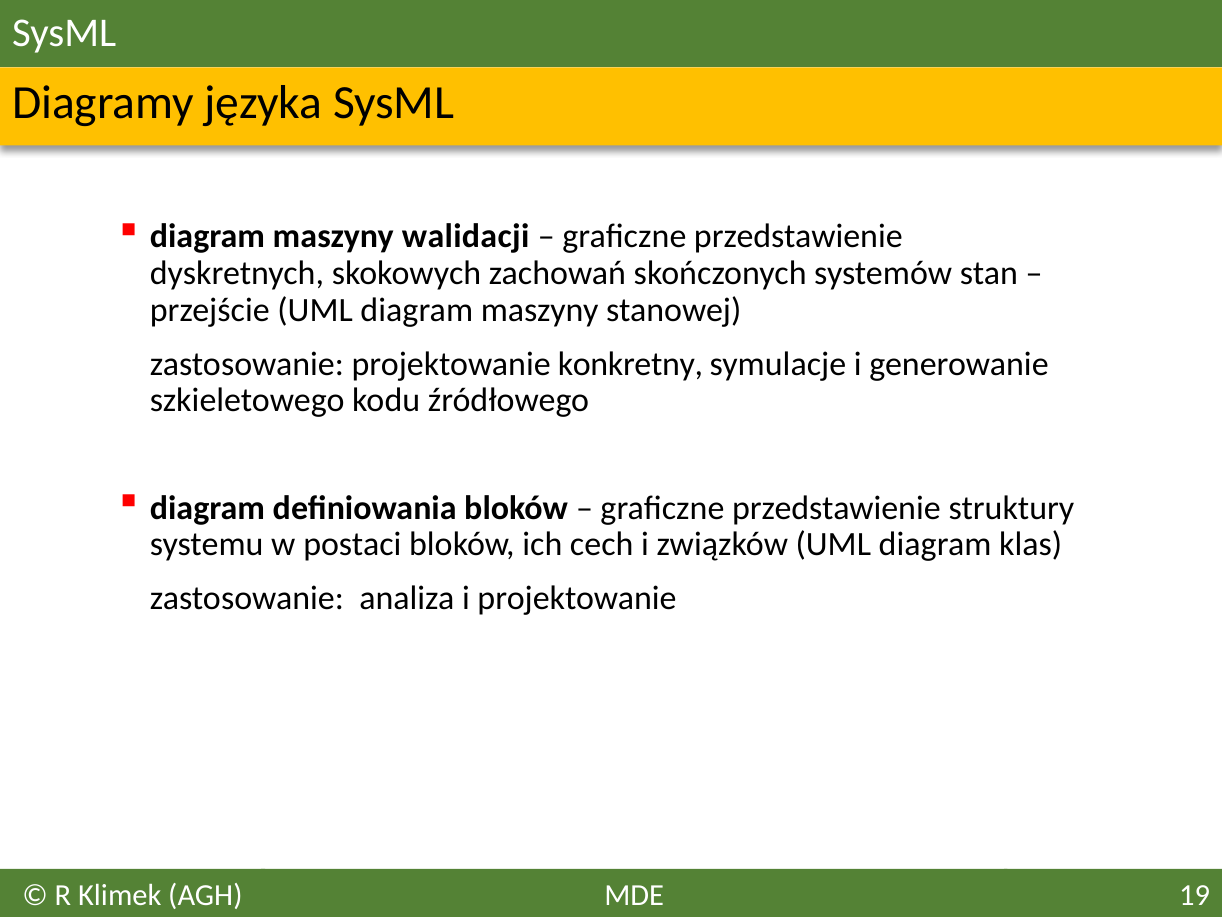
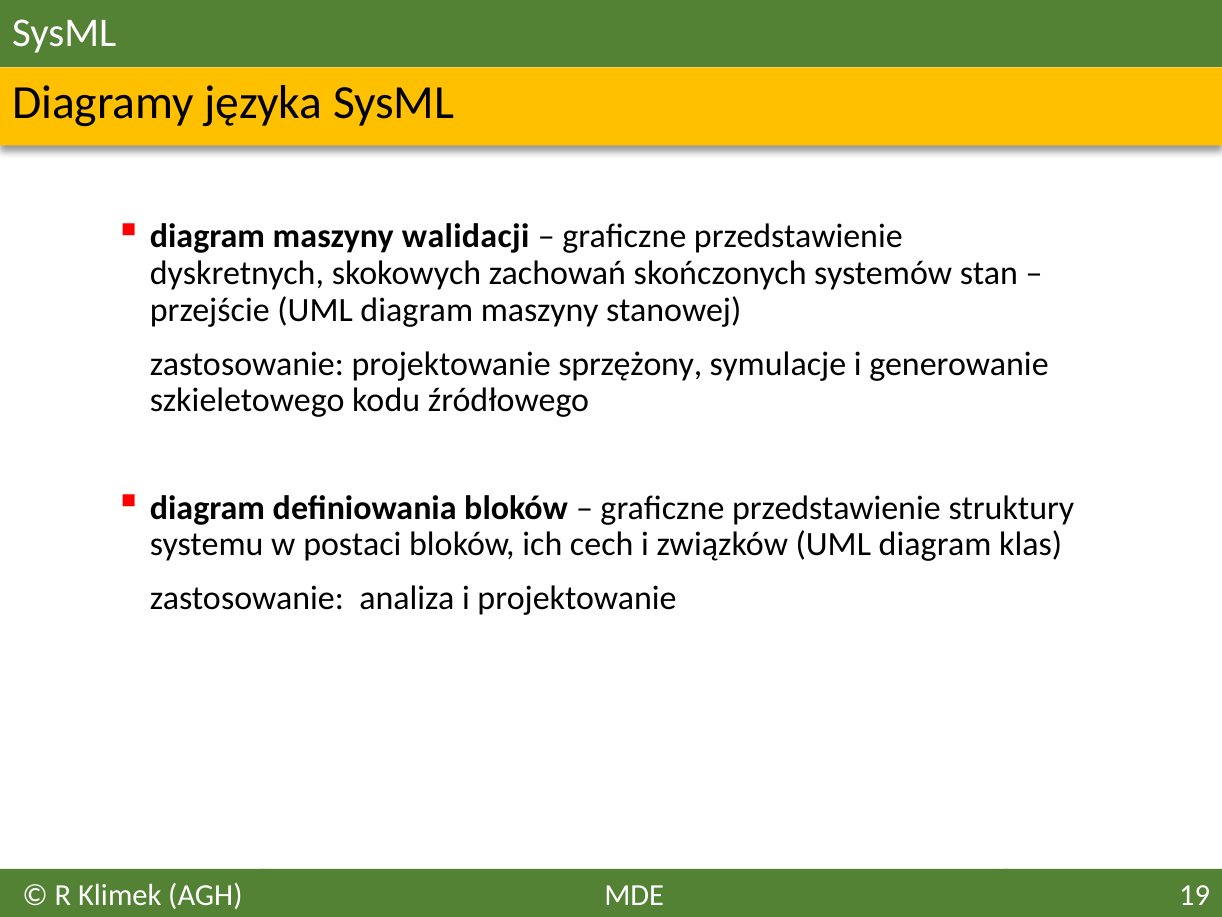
konkretny: konkretny -> sprzężony (630, 364)
